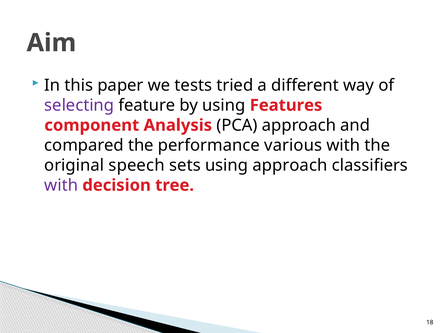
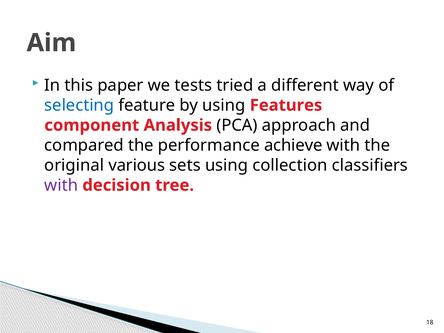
selecting colour: purple -> blue (79, 105)
various: various -> achieve (293, 145)
speech: speech -> various (137, 165)
using approach: approach -> collection (290, 165)
